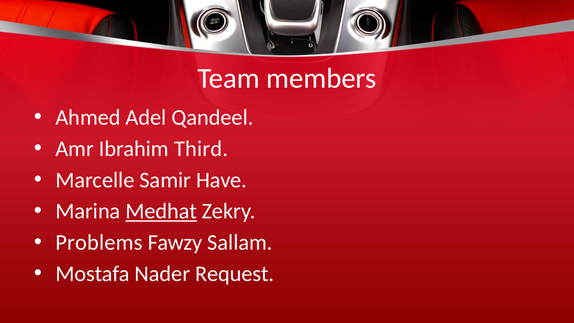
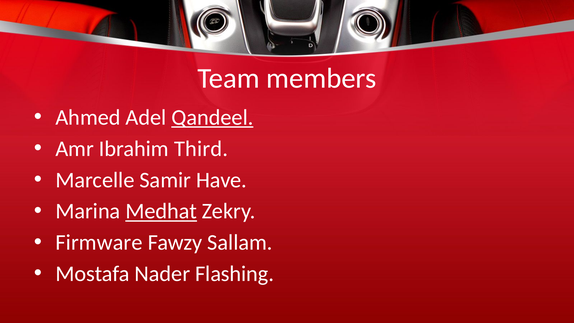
Qandeel underline: none -> present (212, 117)
Problems: Problems -> Firmware (99, 242)
Request: Request -> Flashing (235, 274)
